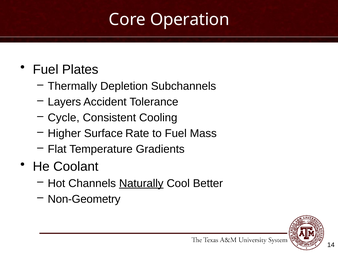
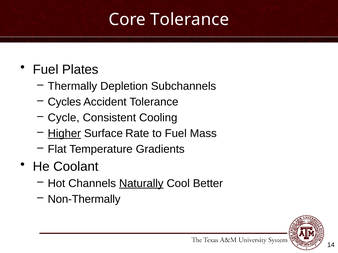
Core Operation: Operation -> Tolerance (190, 19)
Layers: Layers -> Cycles (64, 102)
Higher underline: none -> present (64, 134)
Non-Geometry: Non-Geometry -> Non-Thermally (84, 199)
